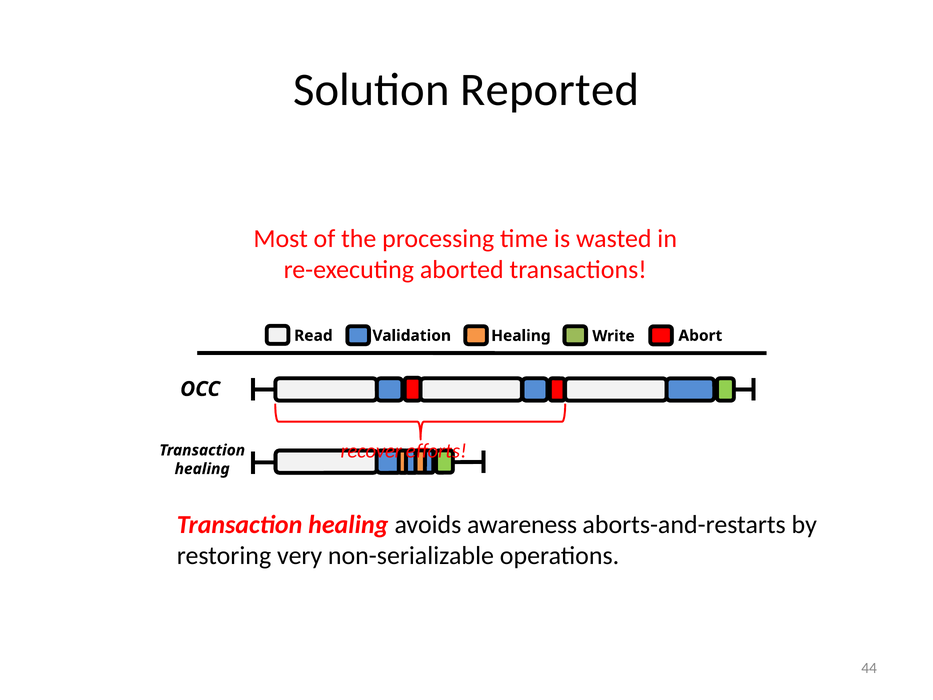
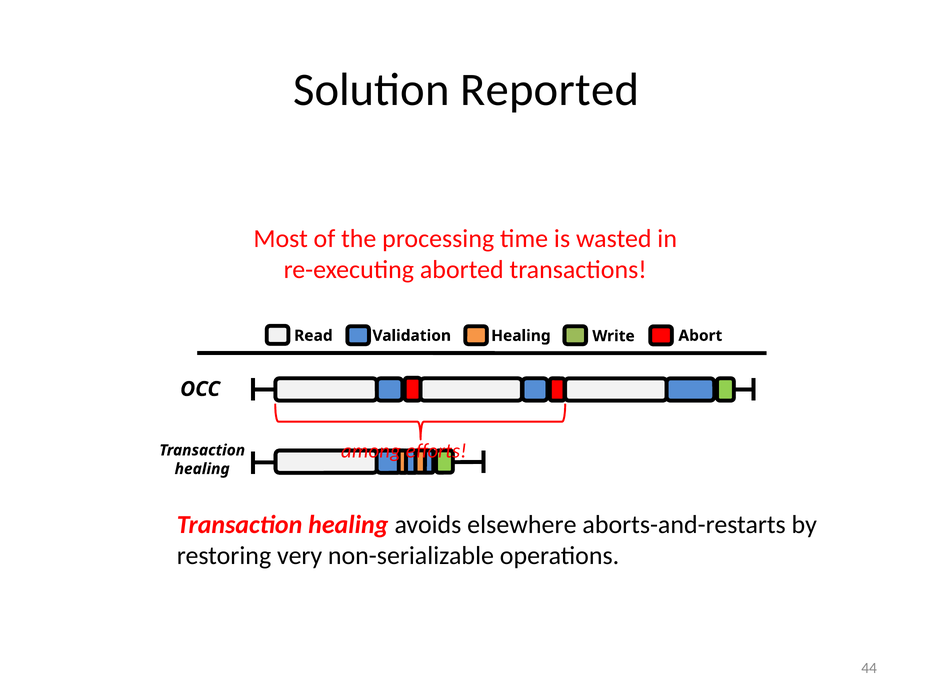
recover: recover -> among (371, 451)
awareness: awareness -> elsewhere (522, 524)
